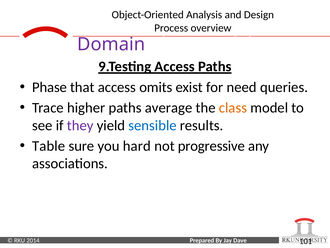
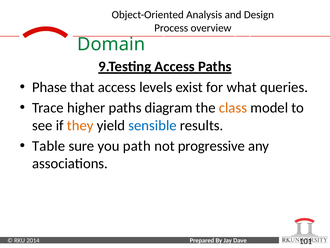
Domain colour: purple -> green (111, 44)
omits: omits -> levels (156, 87)
need: need -> what (242, 87)
average: average -> diagram (169, 108)
they colour: purple -> orange (80, 125)
hard: hard -> path (137, 146)
